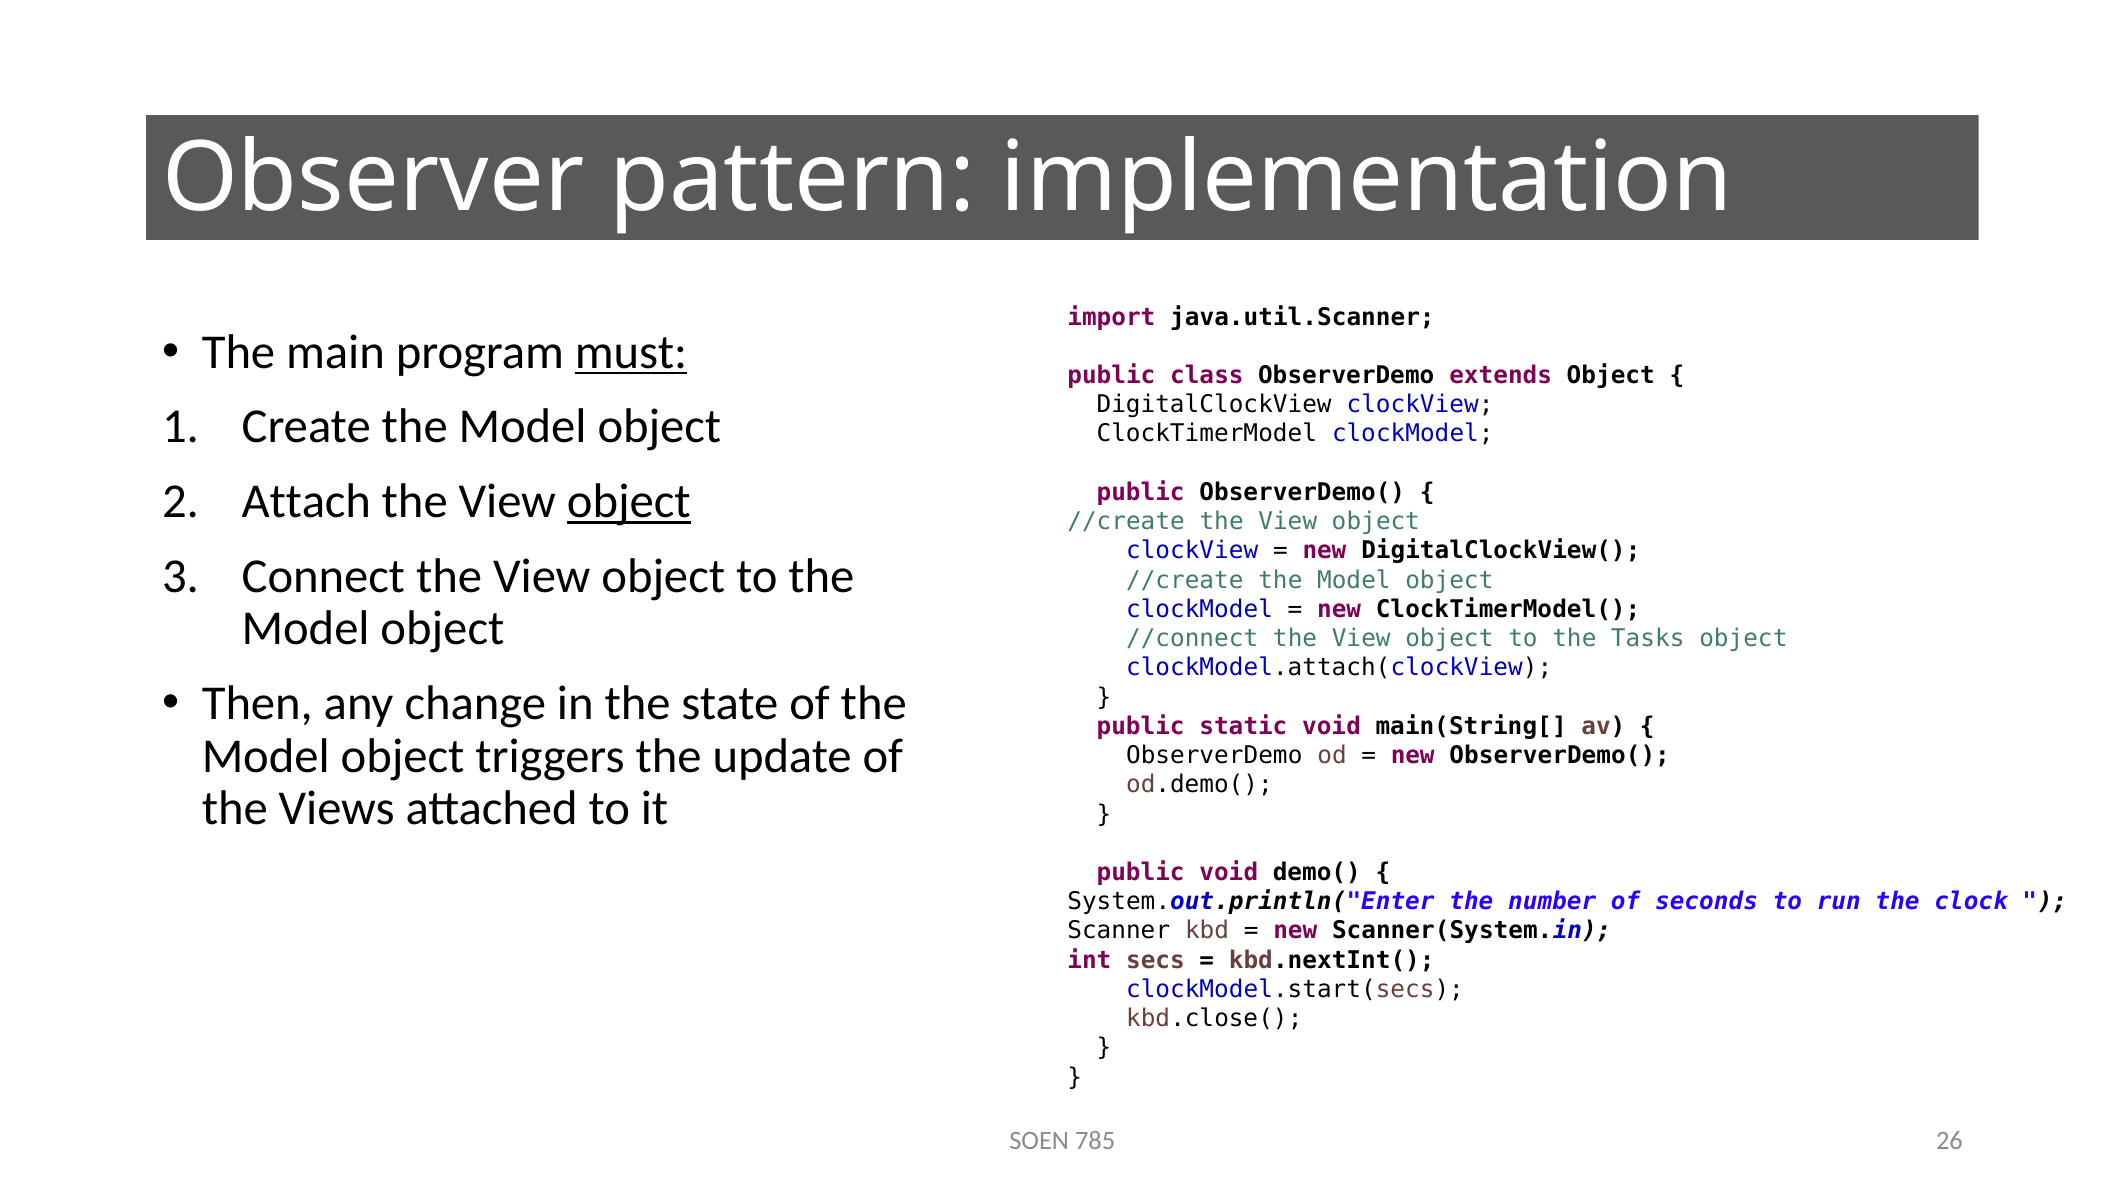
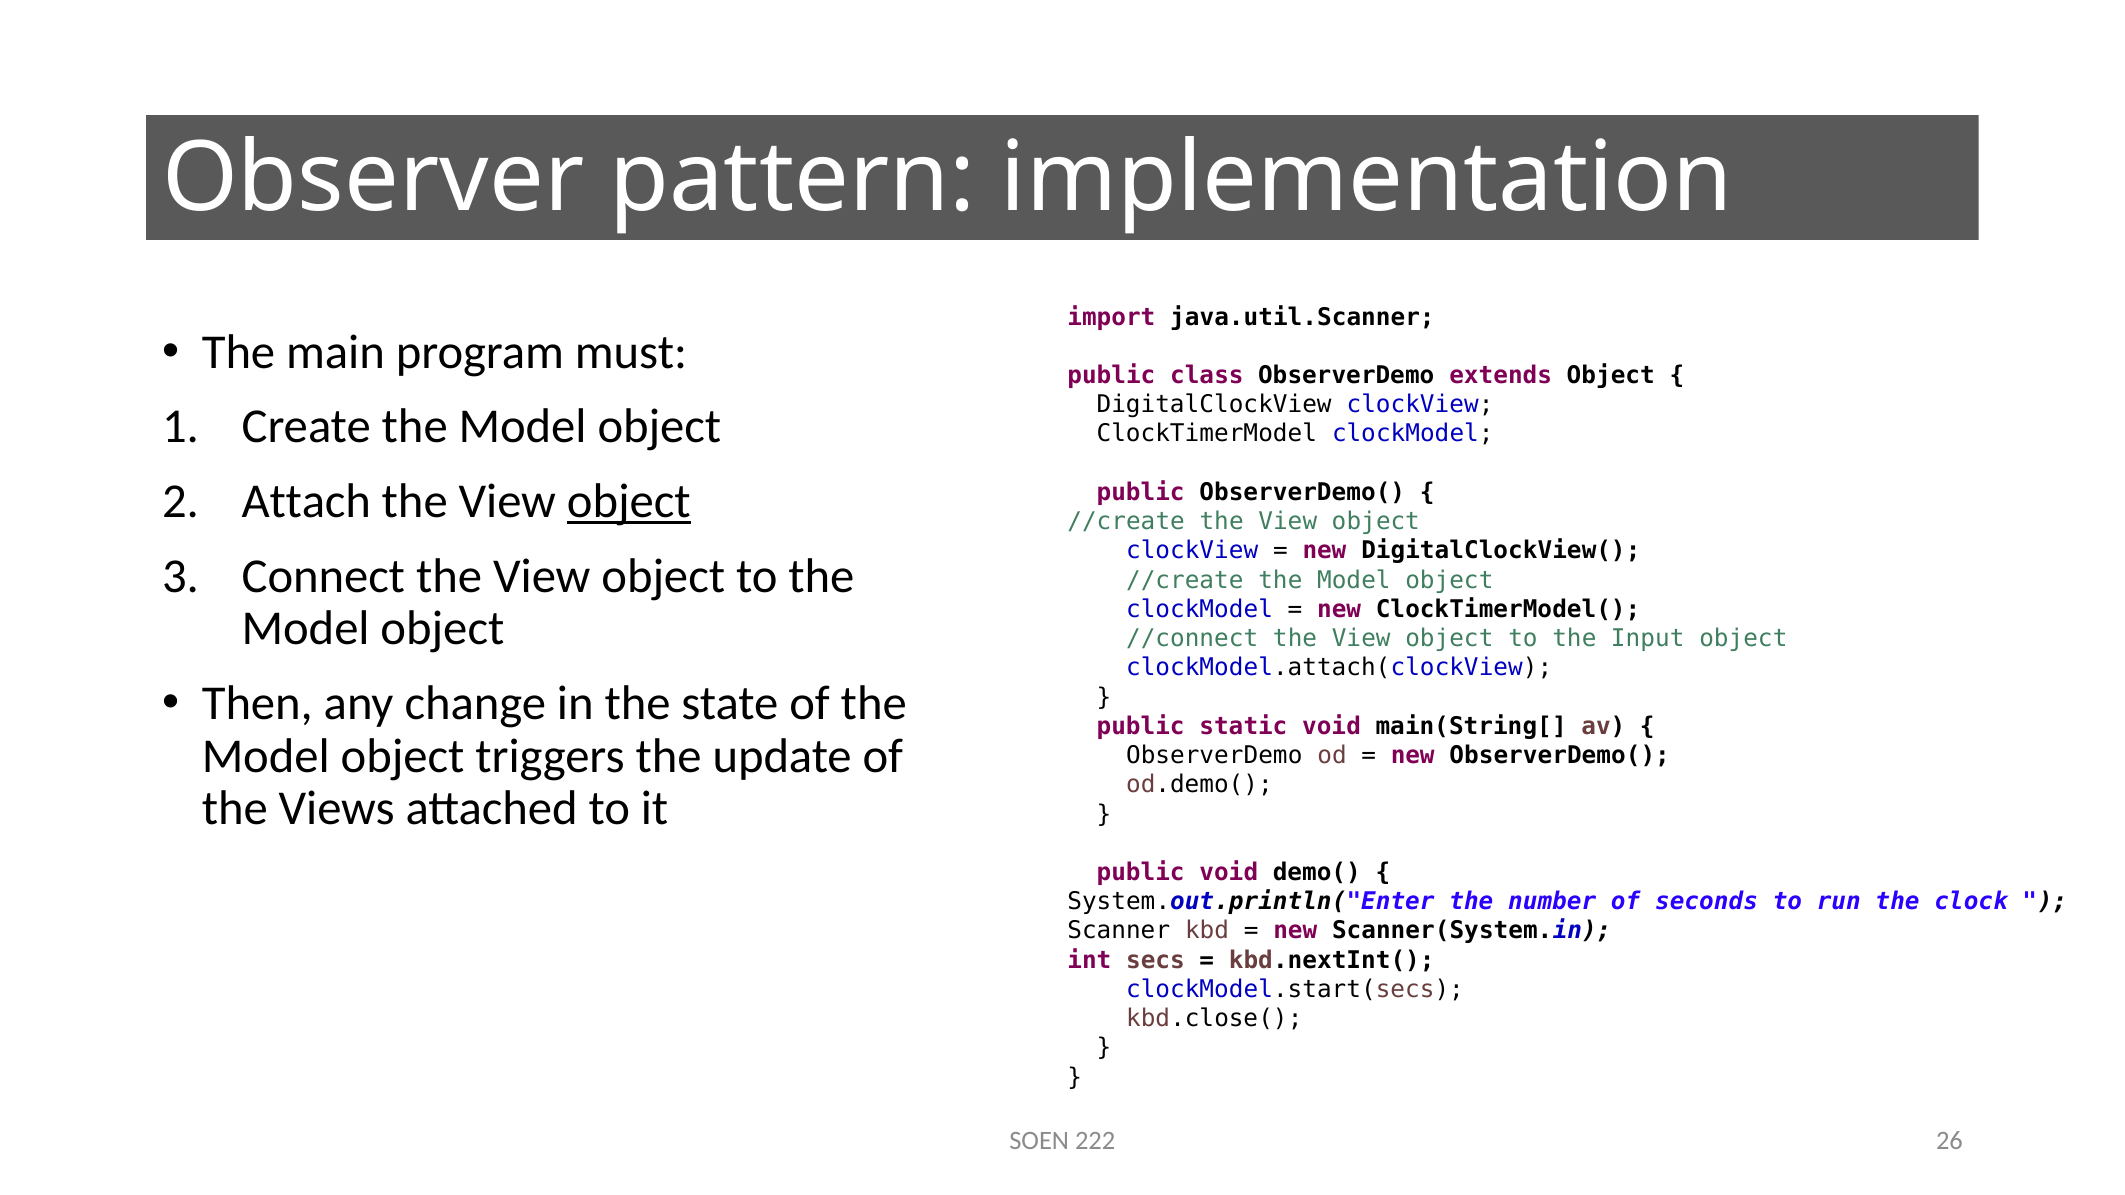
must underline: present -> none (631, 352)
Tasks: Tasks -> Input (1648, 639)
785: 785 -> 222 (1095, 1141)
